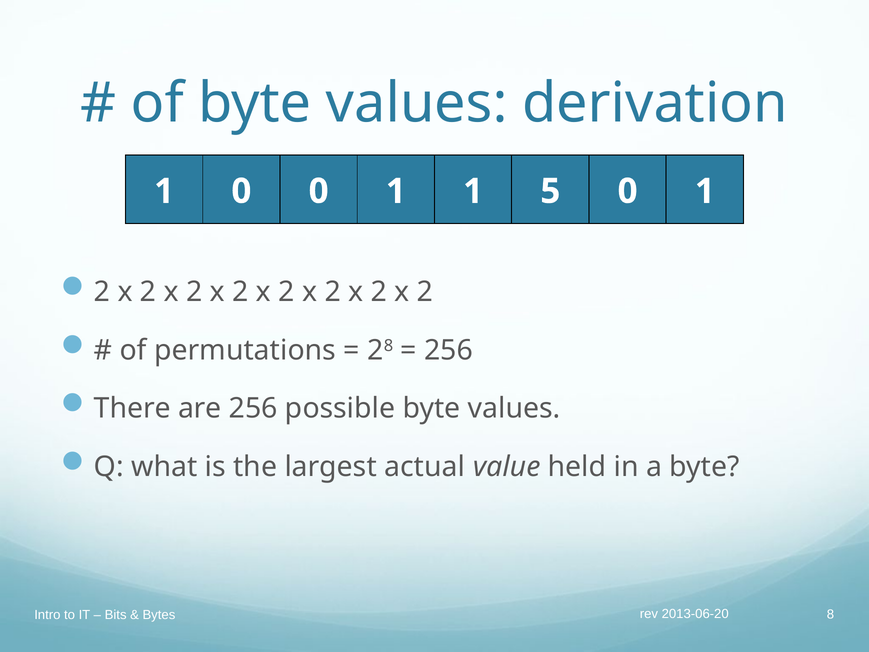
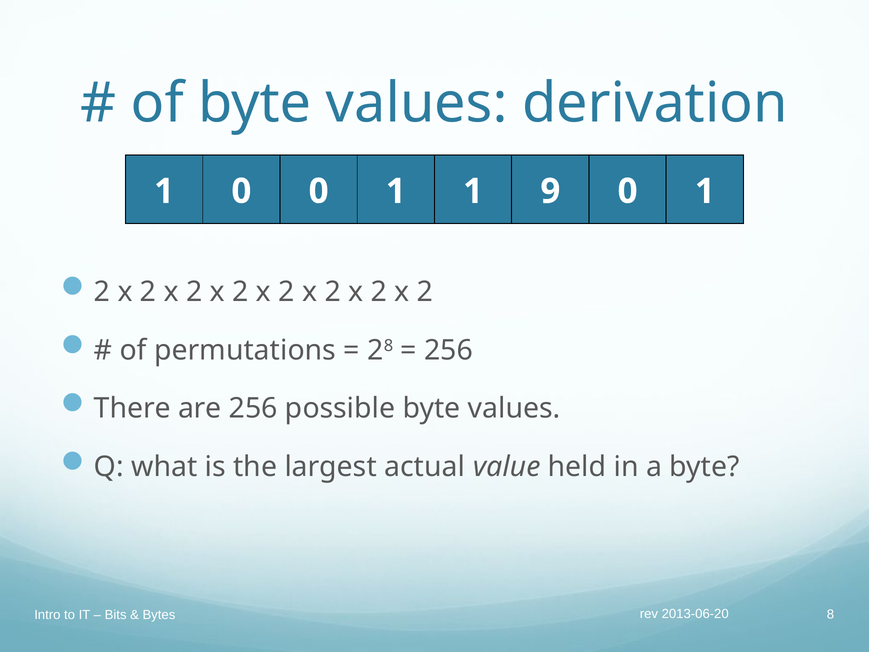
5: 5 -> 9 (550, 191)
